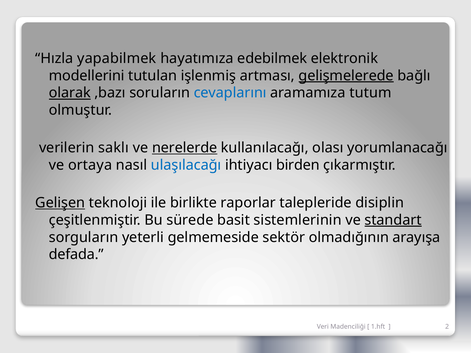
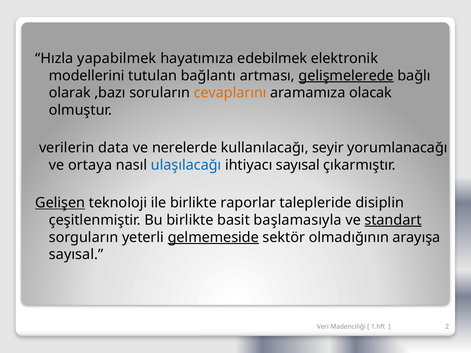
işlenmiş: işlenmiş -> bağlantı (208, 76)
olarak underline: present -> none (70, 93)
cevaplarını colour: blue -> orange (230, 93)
tutum: tutum -> olacak (371, 93)
saklı: saklı -> data (114, 148)
nerelerde underline: present -> none (185, 148)
olası: olası -> seyir (328, 148)
ihtiyacı birden: birden -> sayısal (298, 165)
Bu sürede: sürede -> birlikte (190, 220)
sistemlerinin: sistemlerinin -> başlamasıyla (298, 220)
gelmemeside underline: none -> present (213, 237)
defada: defada -> sayısal (76, 255)
